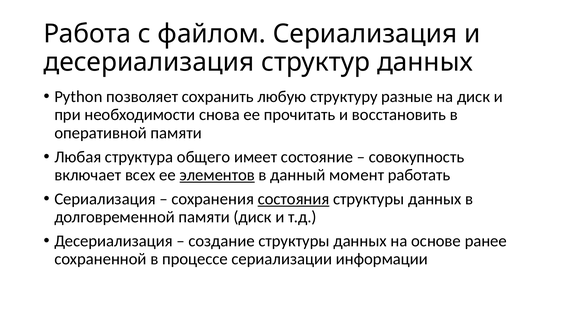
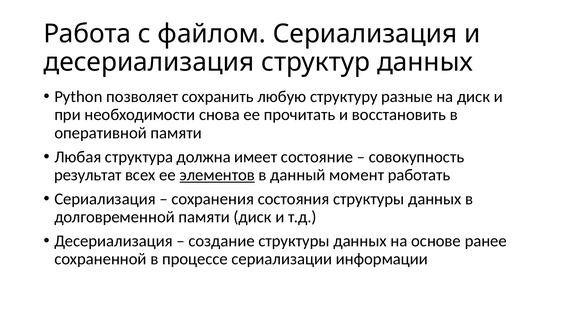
общего: общего -> должна (204, 157)
включает: включает -> результат (88, 175)
состояния underline: present -> none (294, 199)
